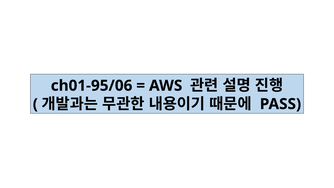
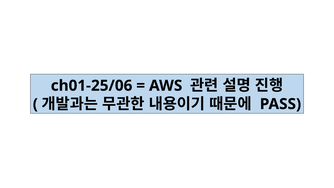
ch01-95/06: ch01-95/06 -> ch01-25/06 (92, 86)
